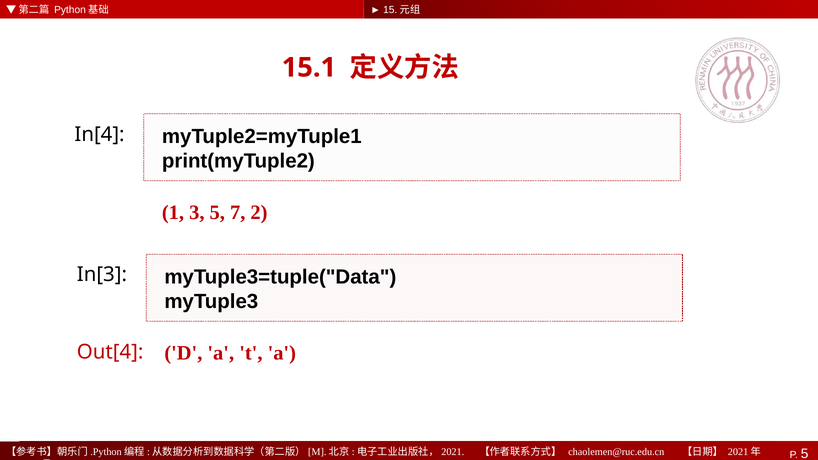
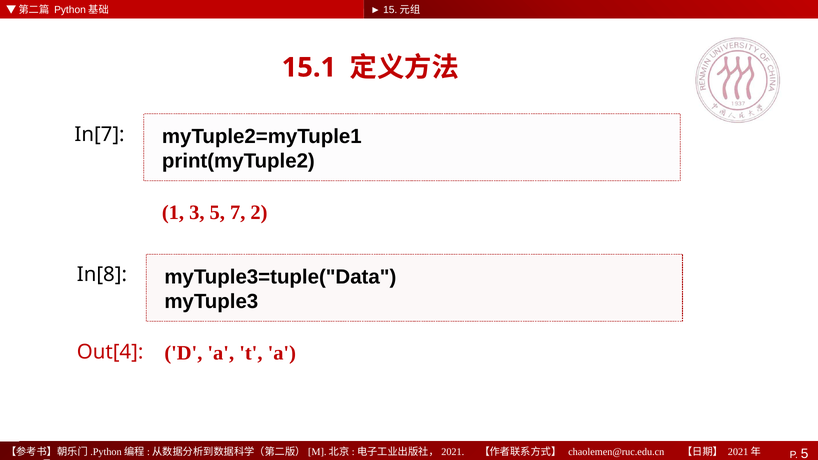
In[4: In[4 -> In[7 (100, 134)
In[3: In[3 -> In[8 (102, 275)
